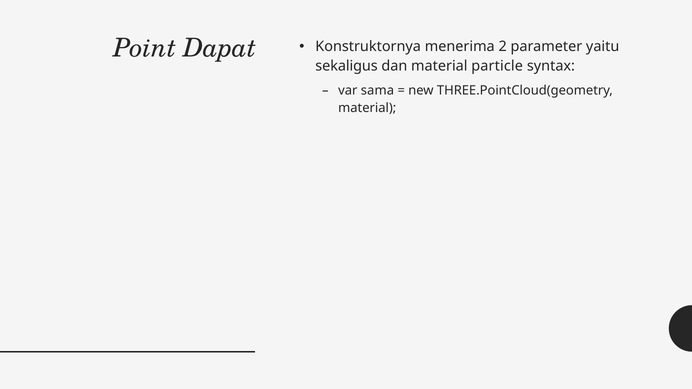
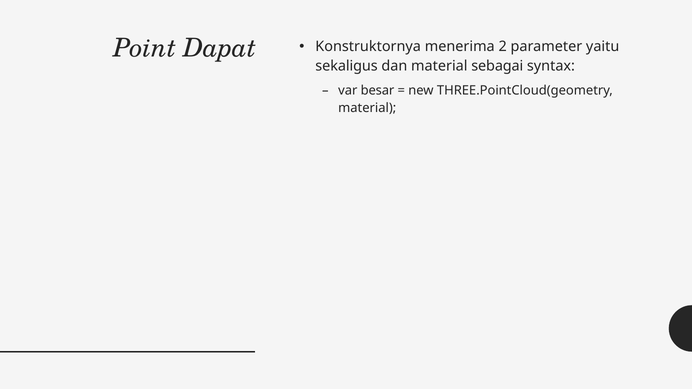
particle: particle -> sebagai (497, 66)
sama: sama -> besar (378, 91)
